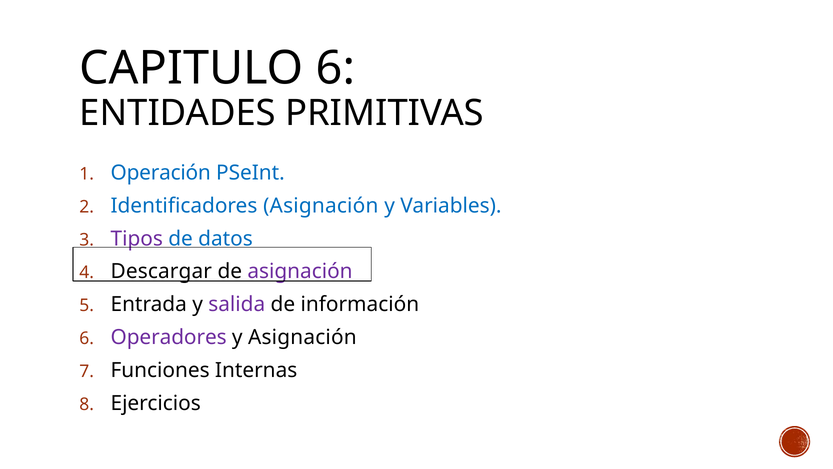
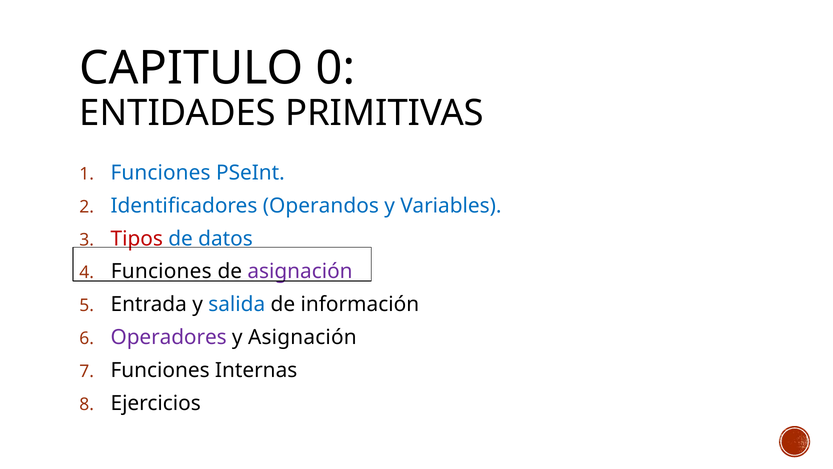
CAPITULO 6: 6 -> 0 (335, 68)
Operación: Operación -> Funciones (161, 173)
Identificadores Asignación: Asignación -> Operandos (321, 206)
Tipos colour: purple -> red (137, 238)
Descargar: Descargar -> Funciones (161, 271)
salida colour: purple -> blue (237, 304)
